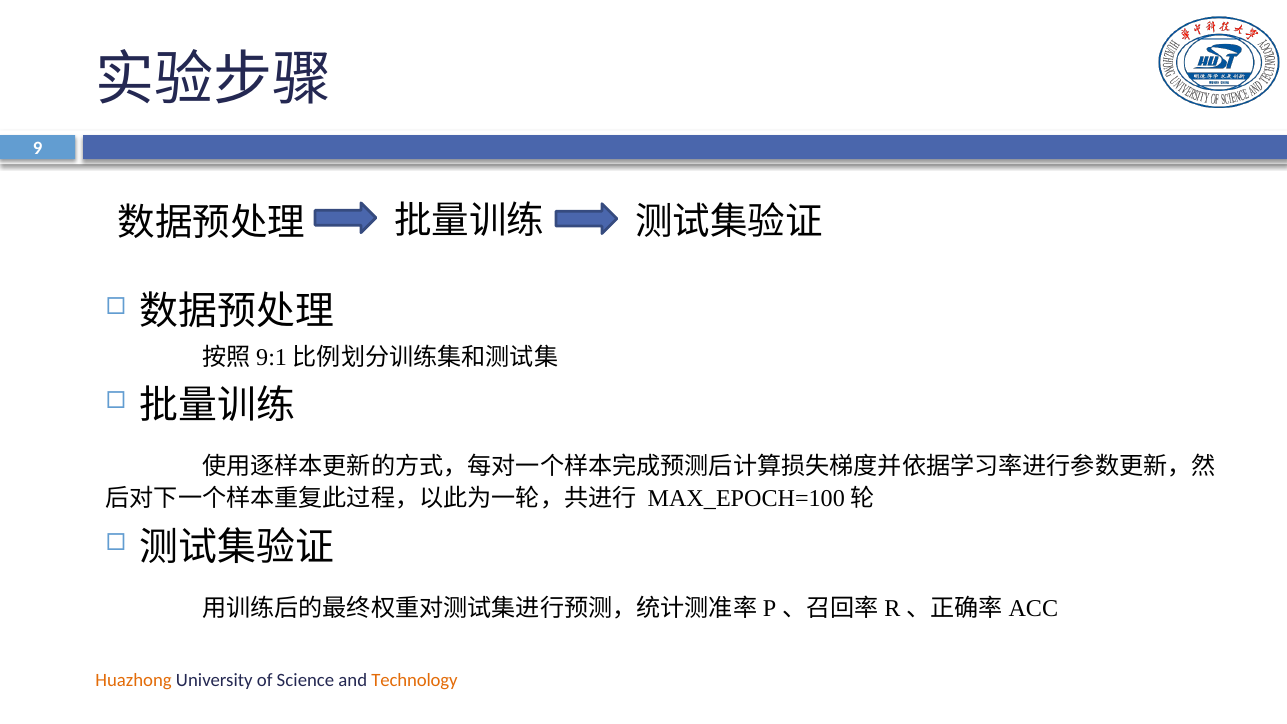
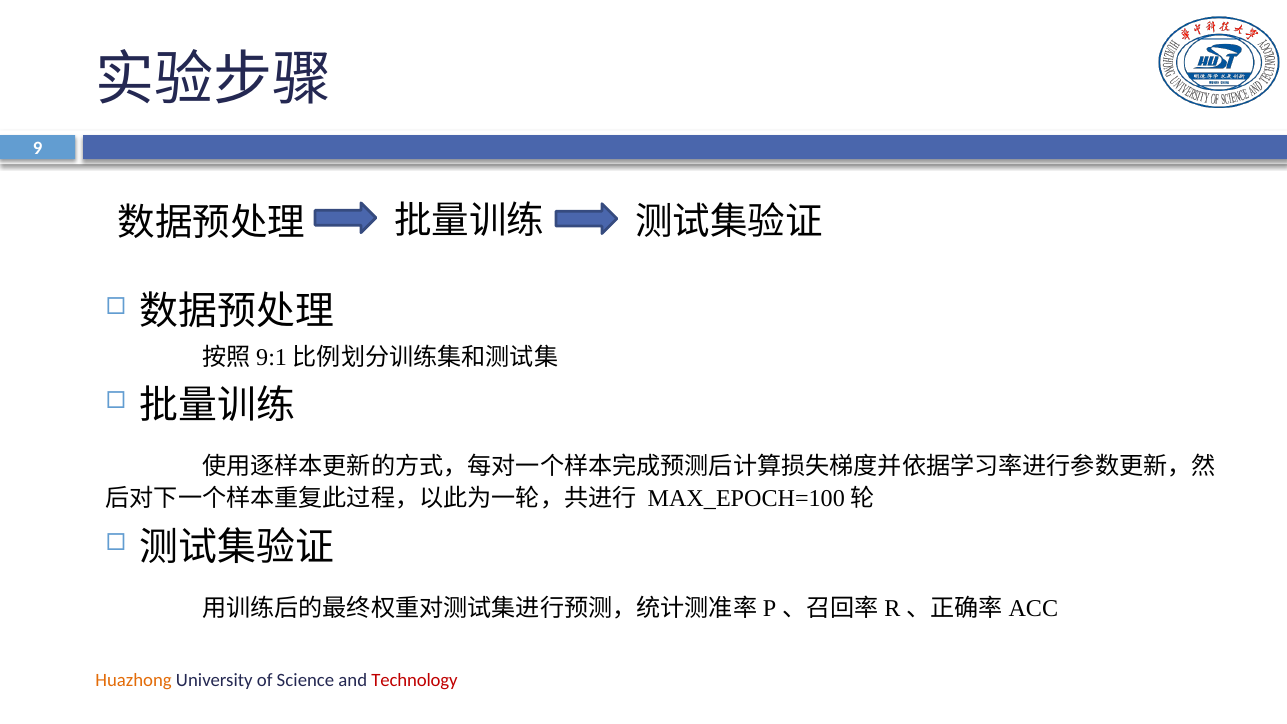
Technology colour: orange -> red (415, 680)
